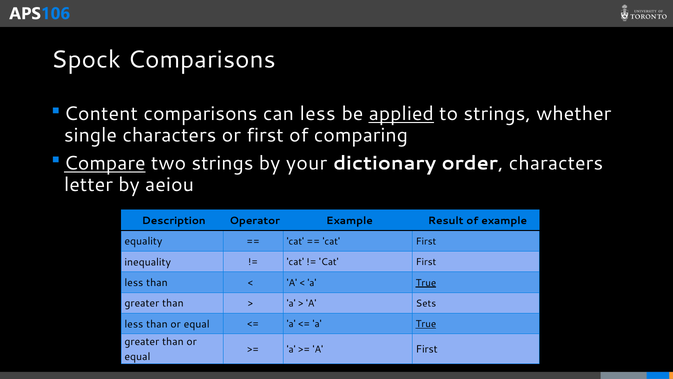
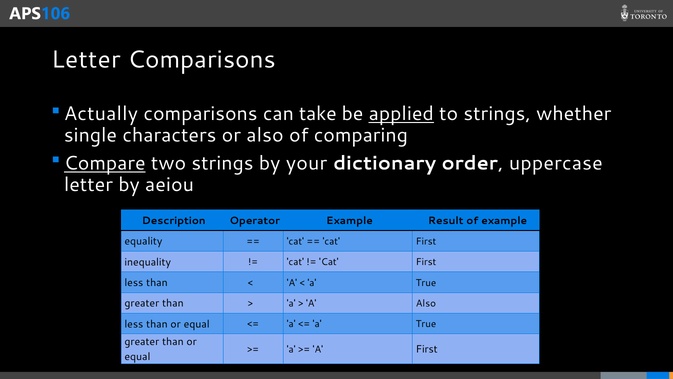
Spock: Spock -> Letter (86, 60)
Content: Content -> Actually (101, 114)
can less: less -> take (318, 114)
or first: first -> also (265, 135)
order characters: characters -> uppercase (556, 163)
True underline: present -> none (426, 282)
A Sets: Sets -> Also (426, 303)
True underline: present -> none (426, 324)
